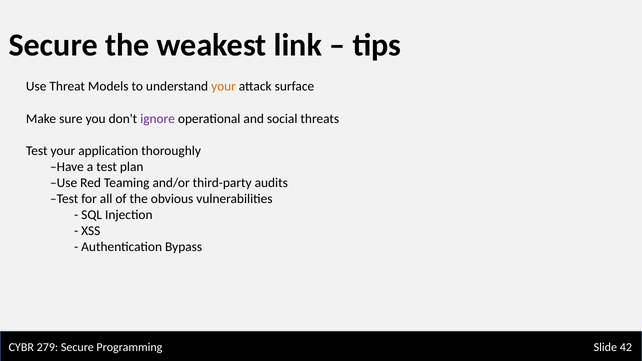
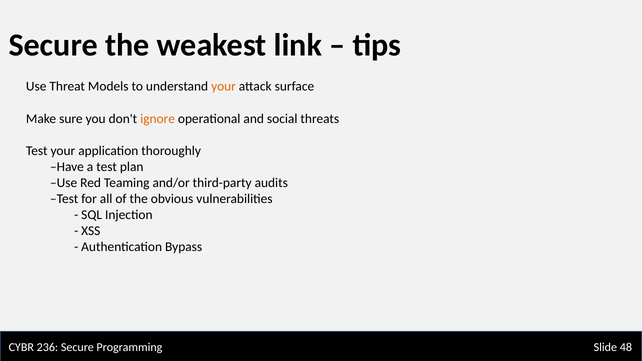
ignore colour: purple -> orange (158, 119)
279: 279 -> 236 (47, 347)
42: 42 -> 48 (626, 347)
